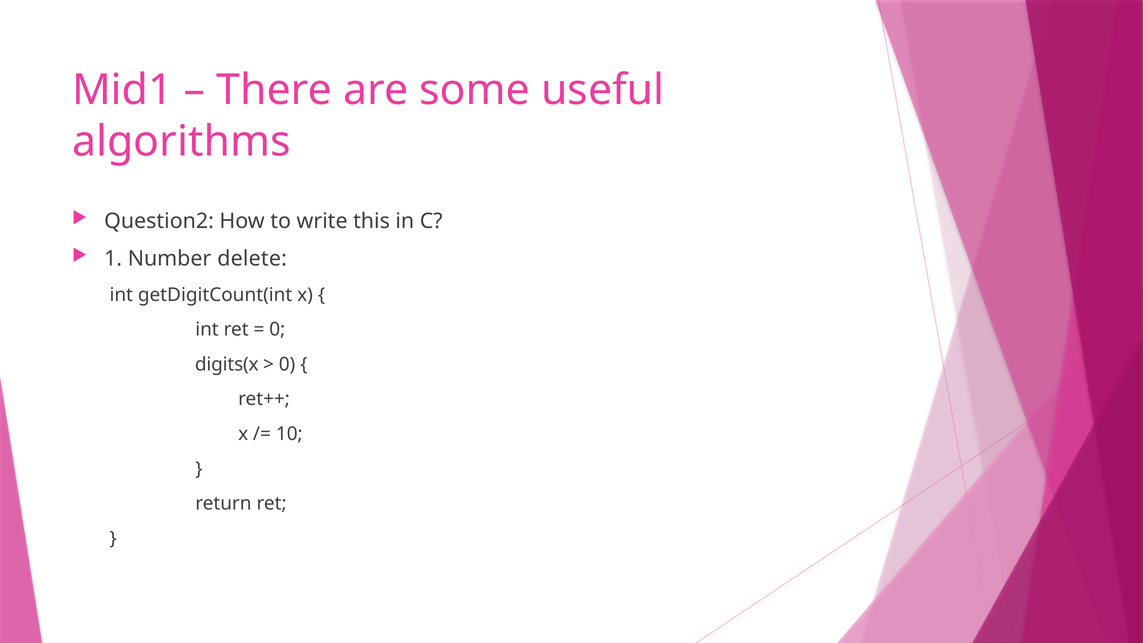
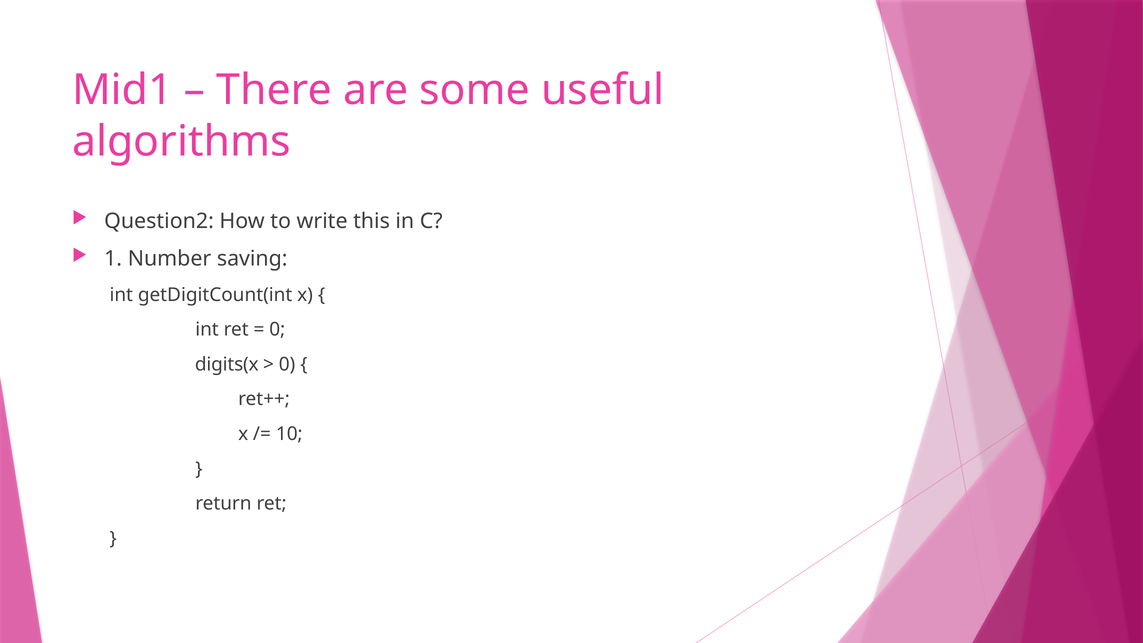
delete: delete -> saving (252, 259)
